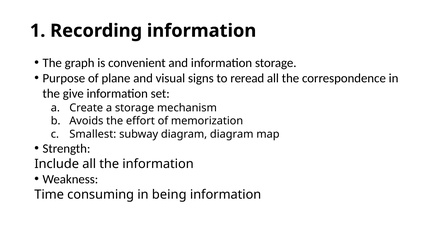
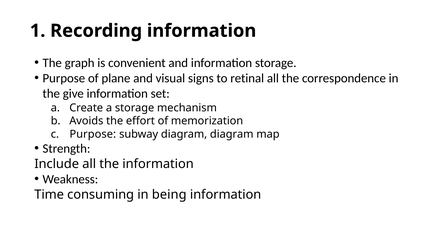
reread: reread -> retinal (247, 78)
Smallest: Smallest -> Purpose (93, 134)
